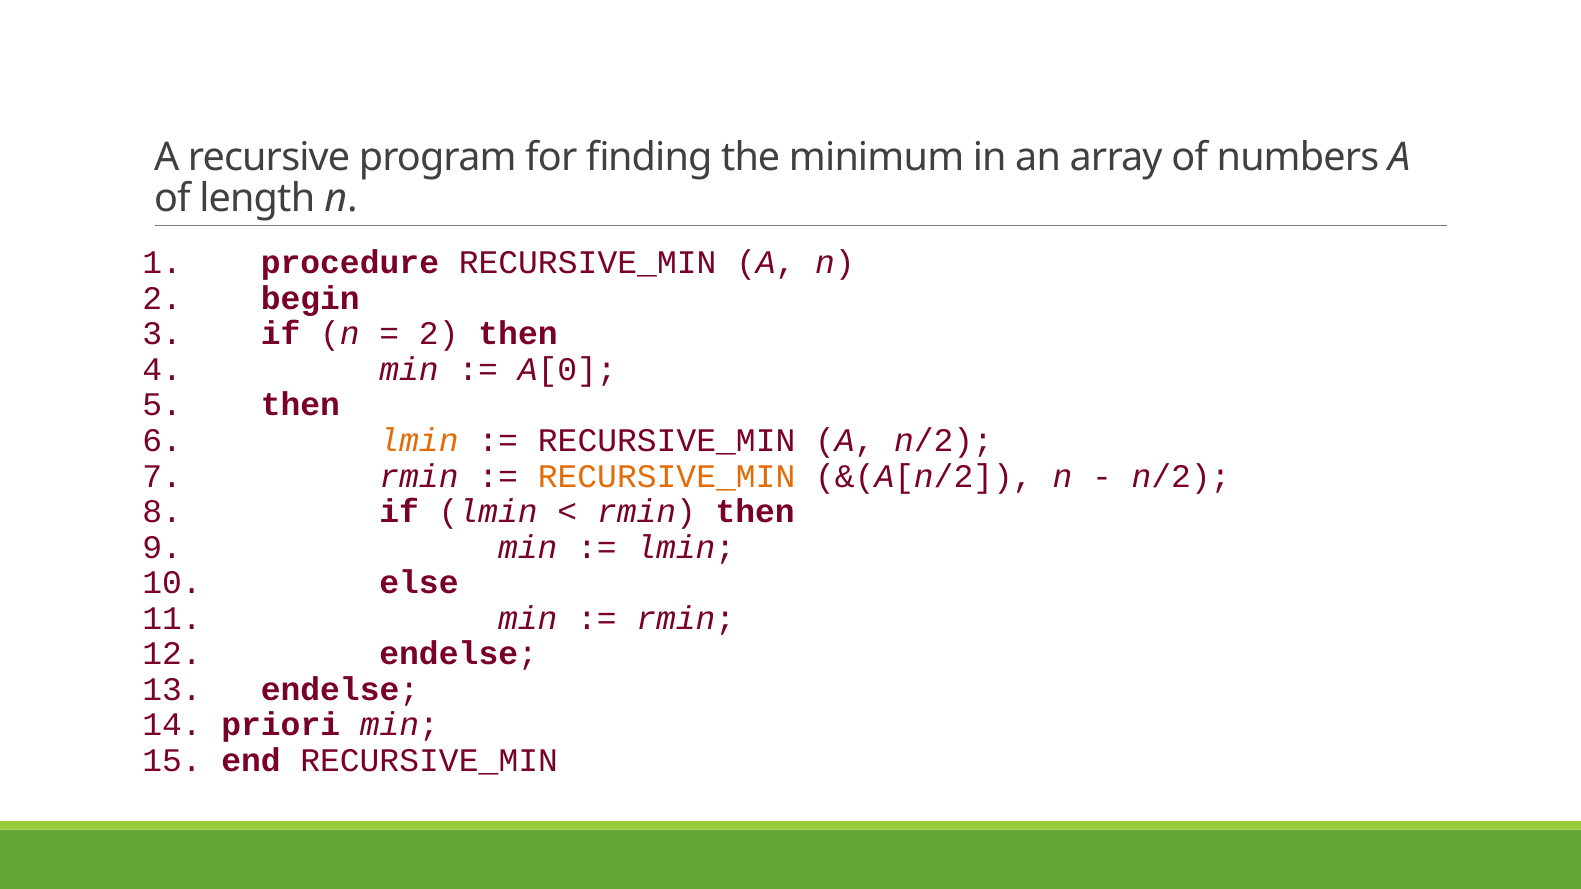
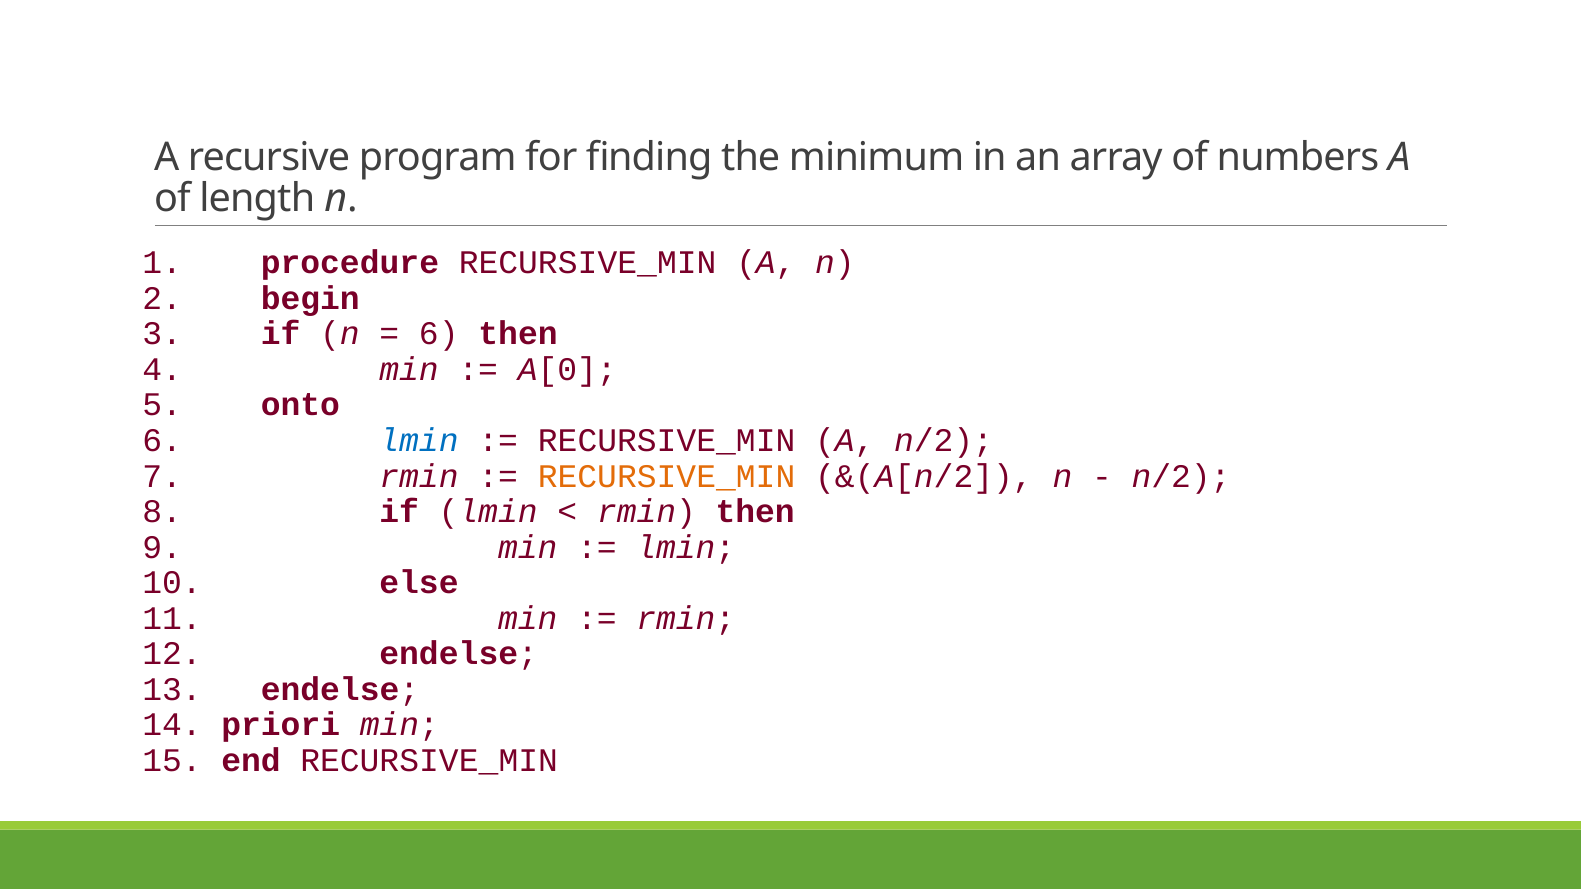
2: 2 -> 6 (439, 334)
5 then: then -> onto (300, 405)
lmin colour: orange -> blue (419, 441)
